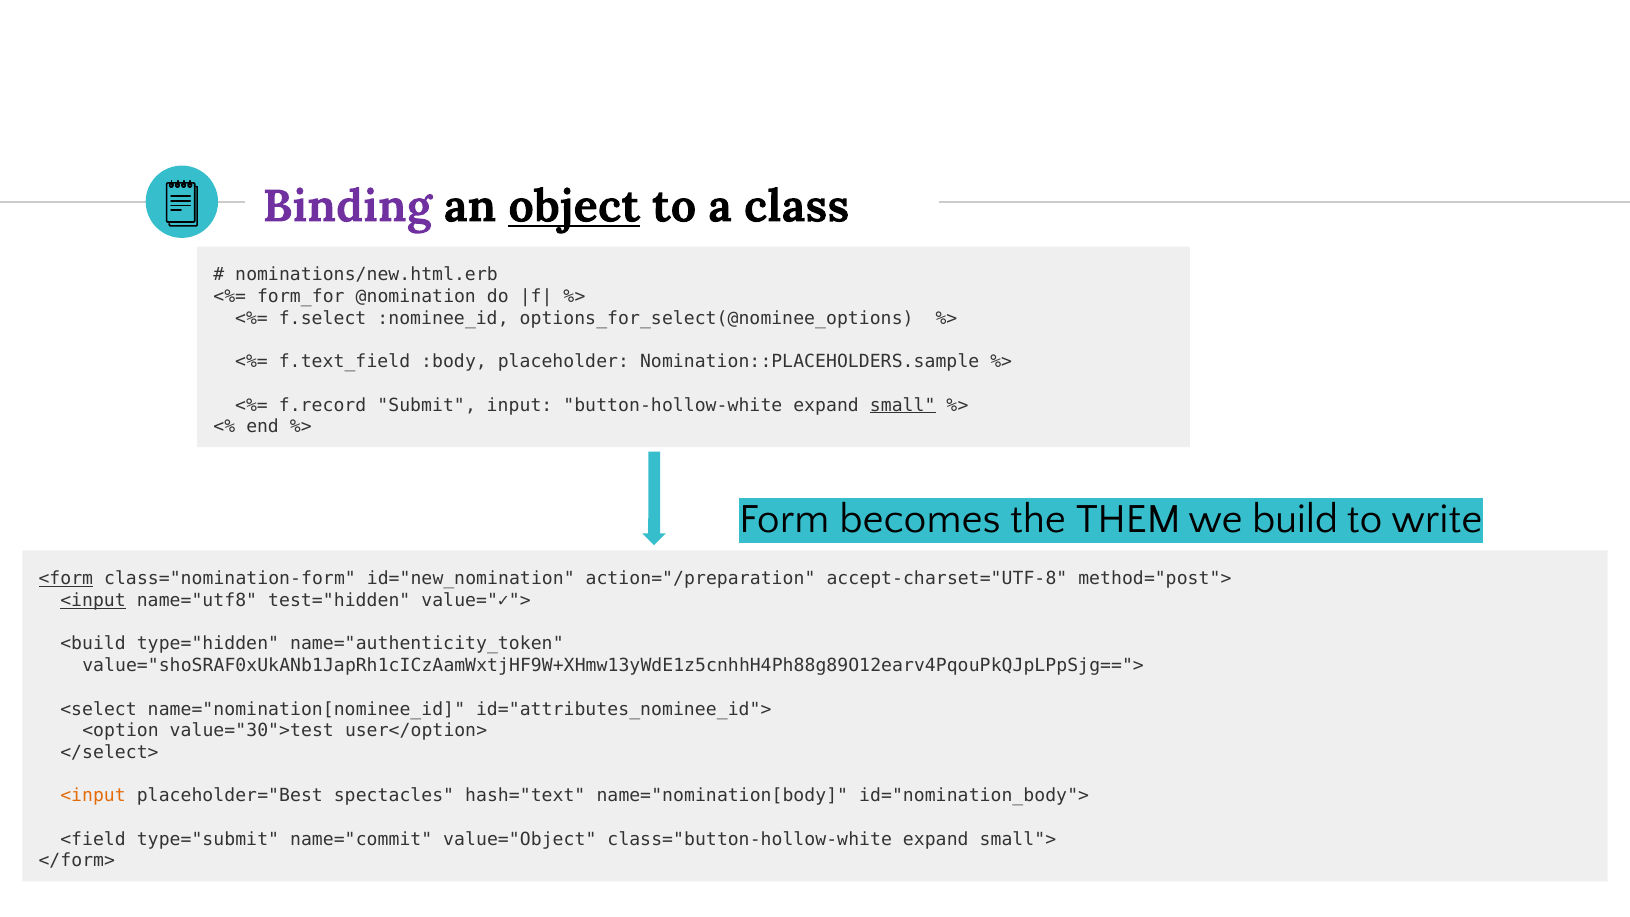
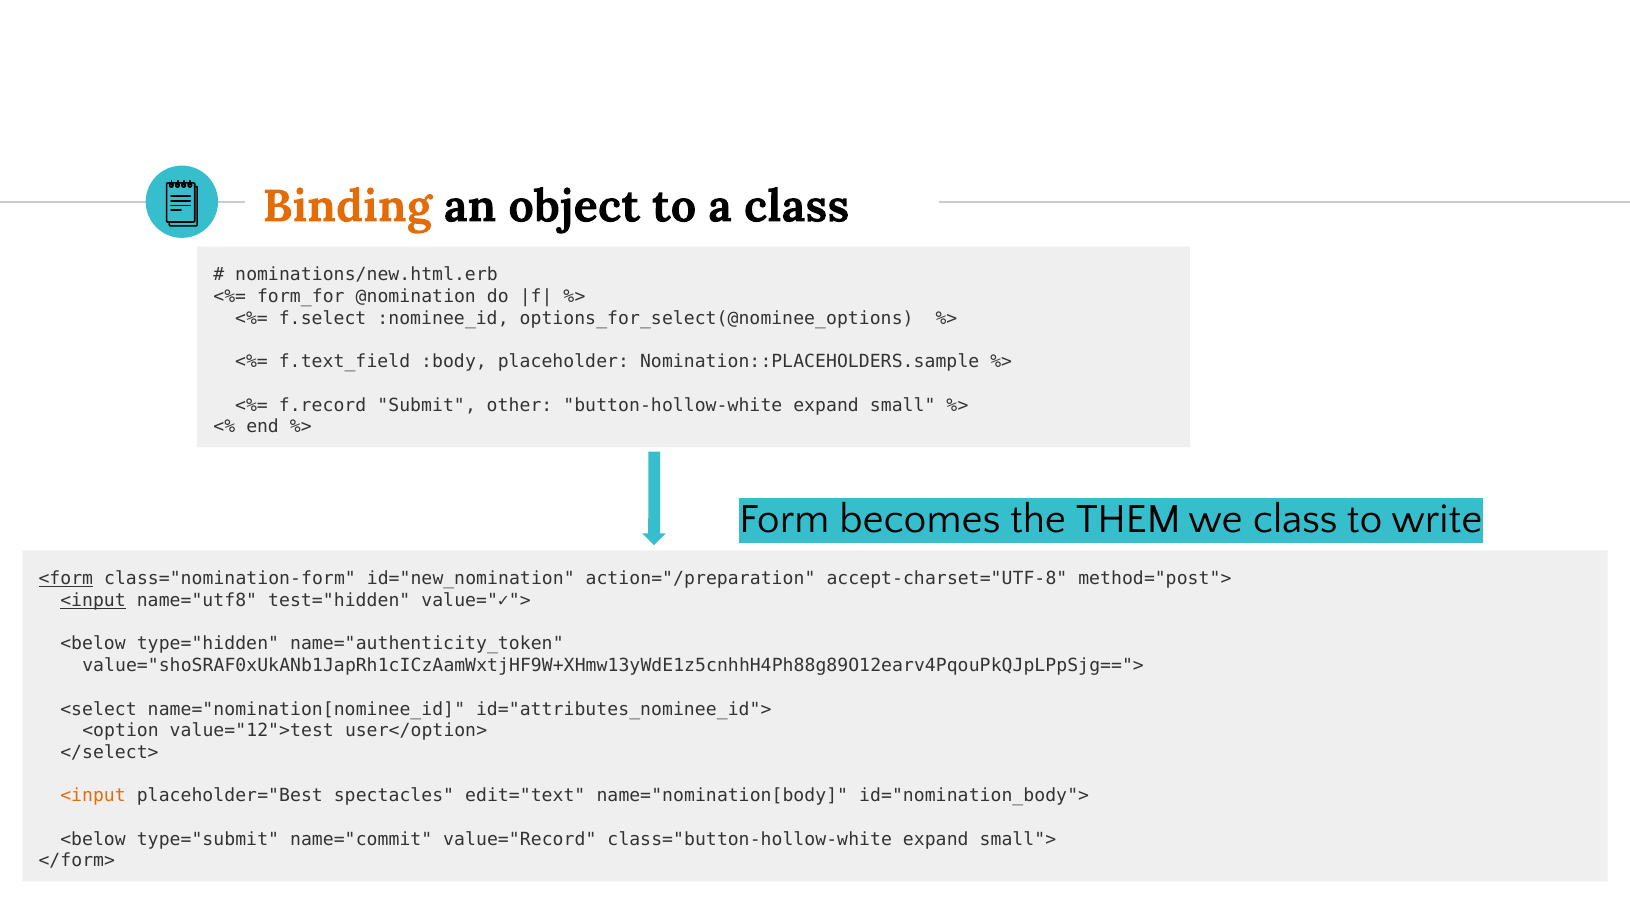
Binding colour: purple -> orange (347, 206)
object underline: present -> none (574, 206)
input: input -> other (520, 405)
small underline: present -> none (903, 405)
we build: build -> class (1295, 519)
<build: <build -> <below (93, 644)
value="30">test: value="30">test -> value="12">test (252, 731)
hash="text: hash="text -> edit="text (525, 796)
<field: <field -> <below (93, 839)
value="Object: value="Object -> value="Record (520, 839)
